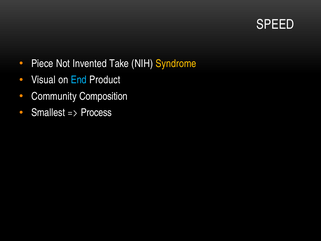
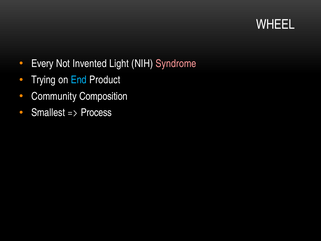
SPEED: SPEED -> WHEEL (275, 24)
Piece: Piece -> Every (42, 63)
Take: Take -> Light (119, 63)
Syndrome colour: yellow -> pink (176, 63)
Visual: Visual -> Trying (43, 80)
